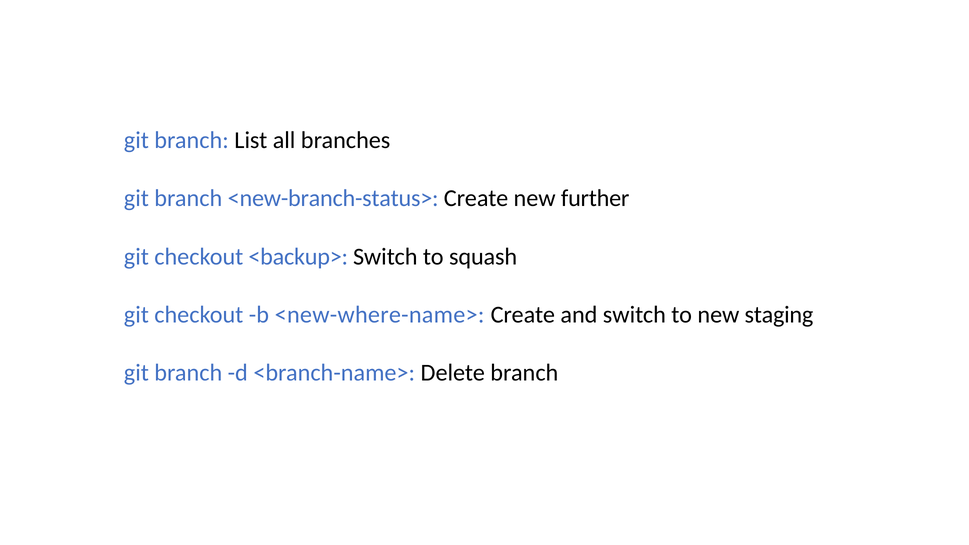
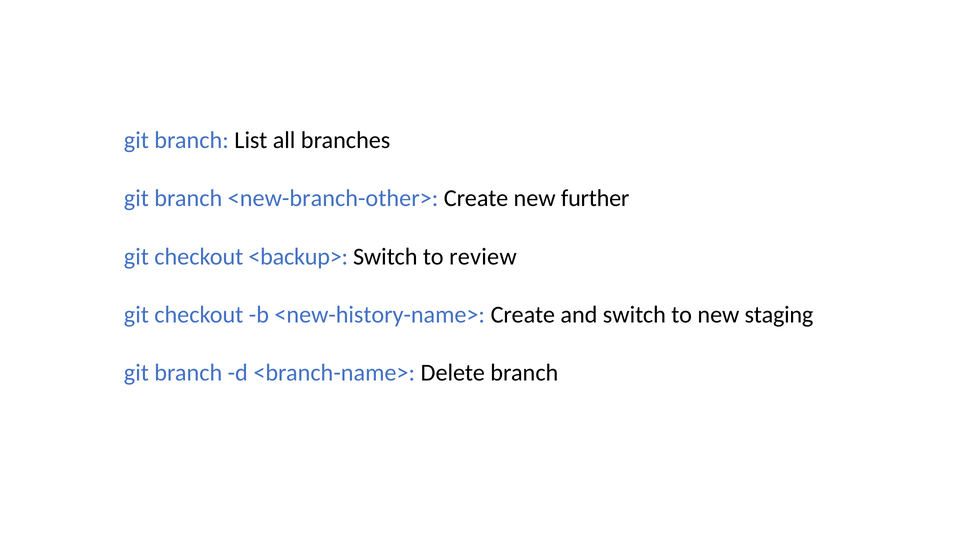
<new-branch-status>: <new-branch-status> -> <new-branch-other> (333, 198)
squash: squash -> review (483, 257)
<new-where-name>: <new-where-name> -> <new-history-name> (380, 315)
